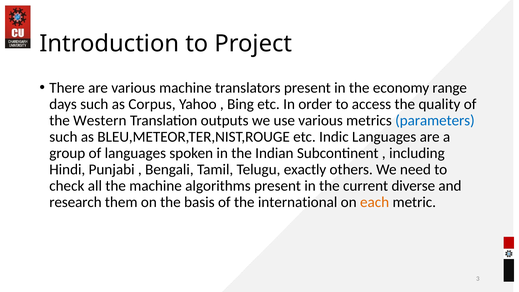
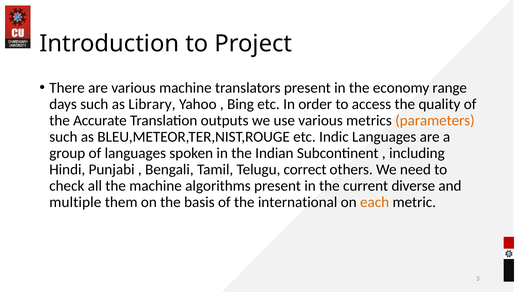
Corpus: Corpus -> Library (152, 104)
Western: Western -> Accurate (100, 120)
parameters colour: blue -> orange (435, 120)
exactly: exactly -> correct (305, 170)
research: research -> multiple (75, 202)
